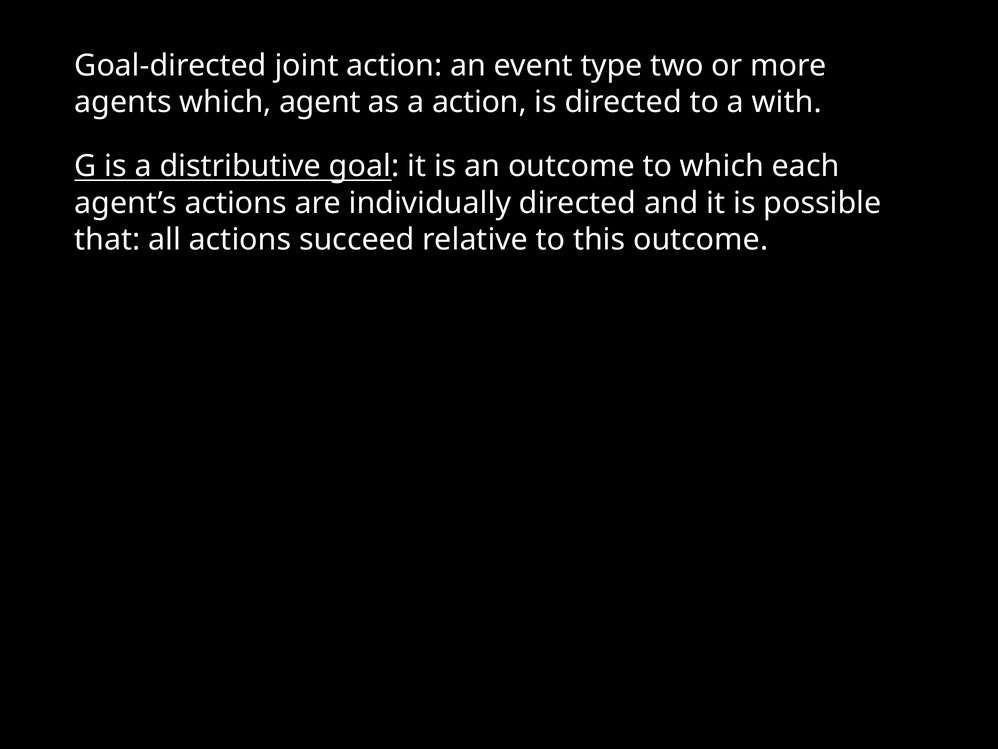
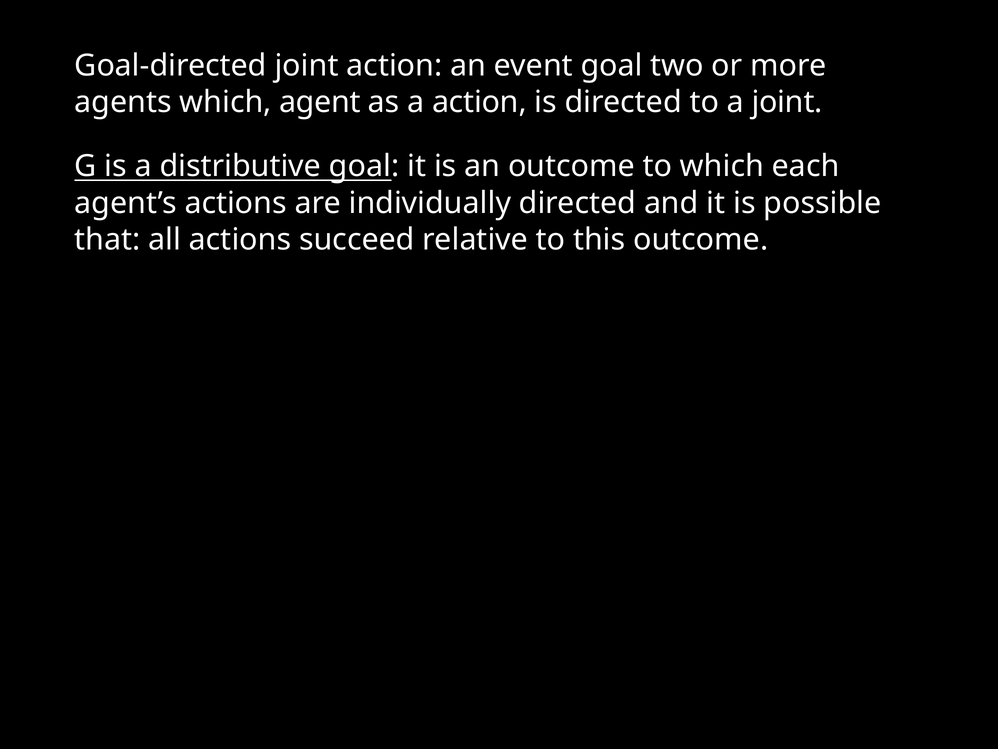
event type: type -> goal (612, 66)
a with: with -> joint (787, 102)
